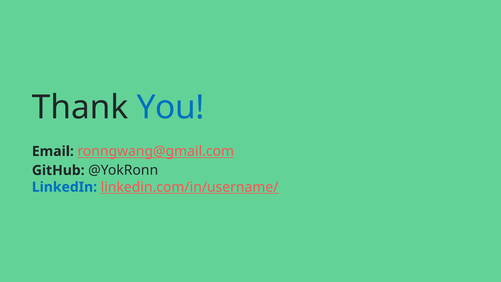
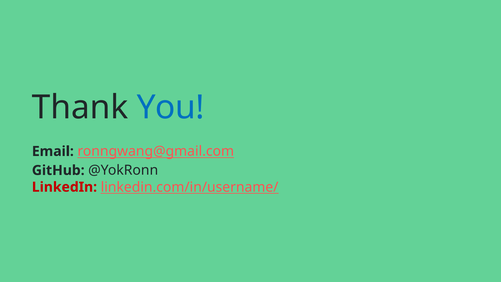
LinkedIn colour: blue -> red (64, 187)
